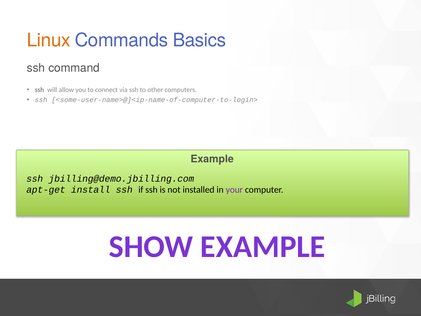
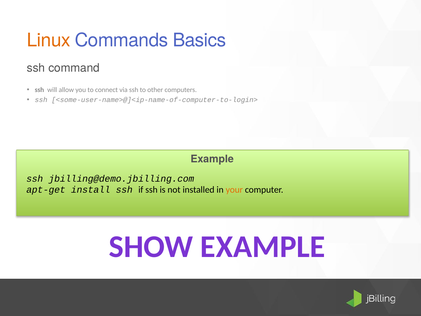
your colour: purple -> orange (234, 190)
